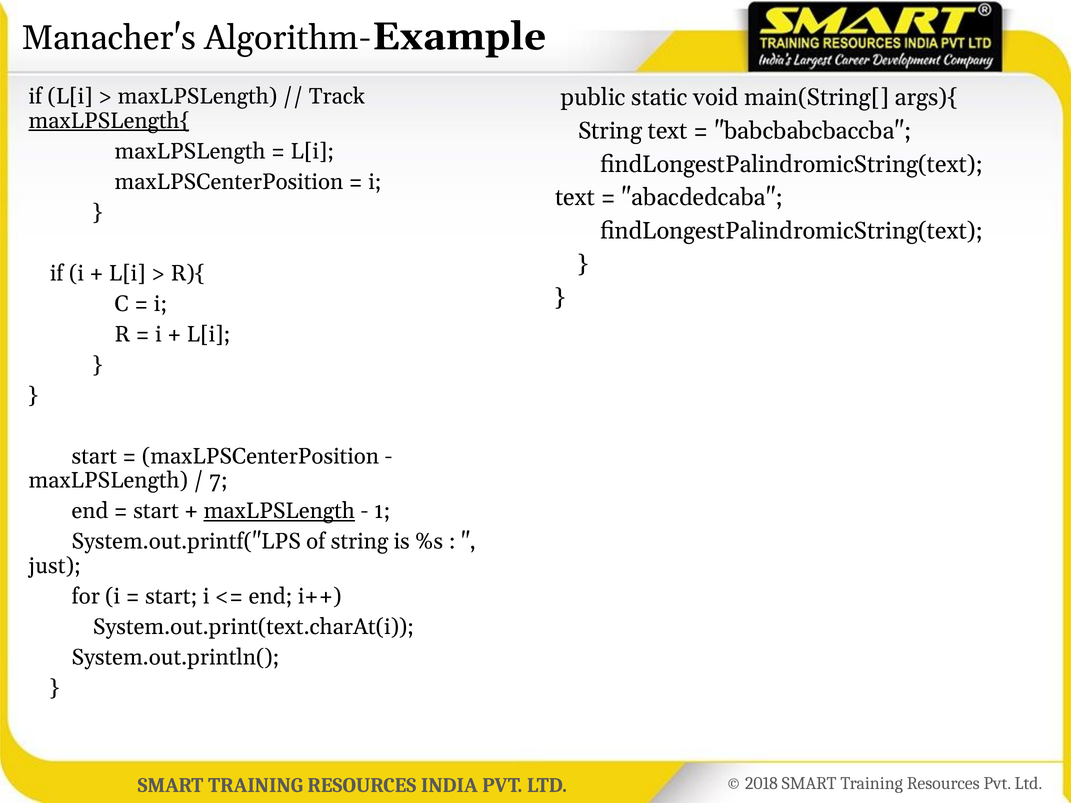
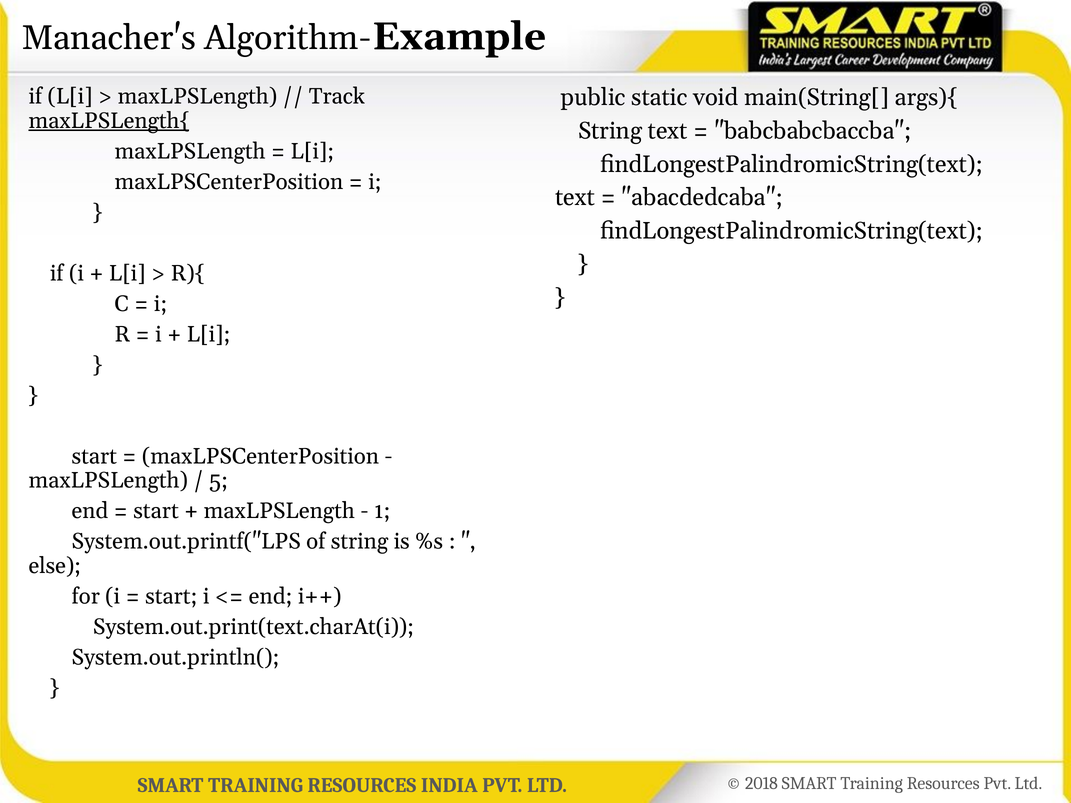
7: 7 -> 5 (219, 481)
maxLPSLength underline: present -> none (279, 511)
just: just -> else (55, 566)
